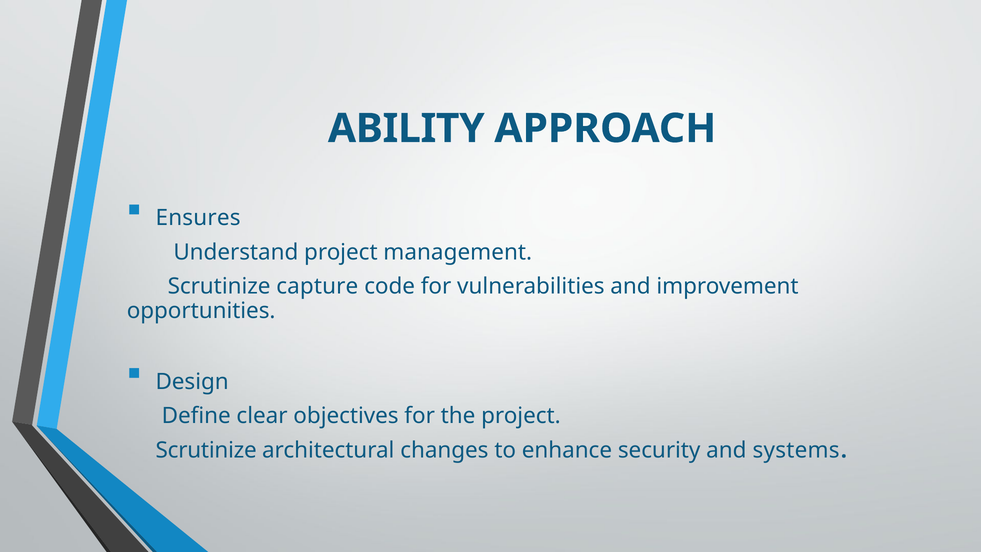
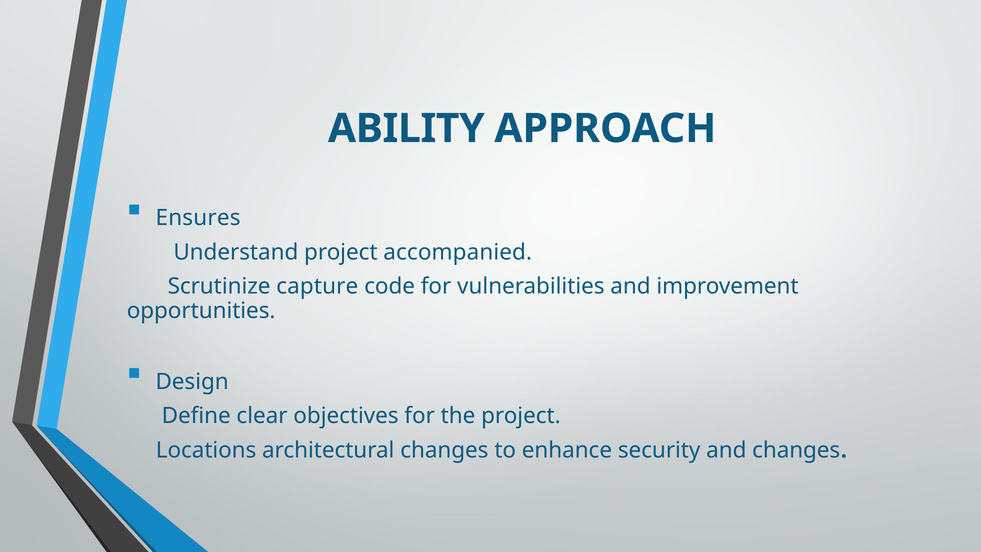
management: management -> accompanied (458, 252)
Scrutinize: Scrutinize -> Locations (206, 450)
and systems: systems -> changes (796, 450)
